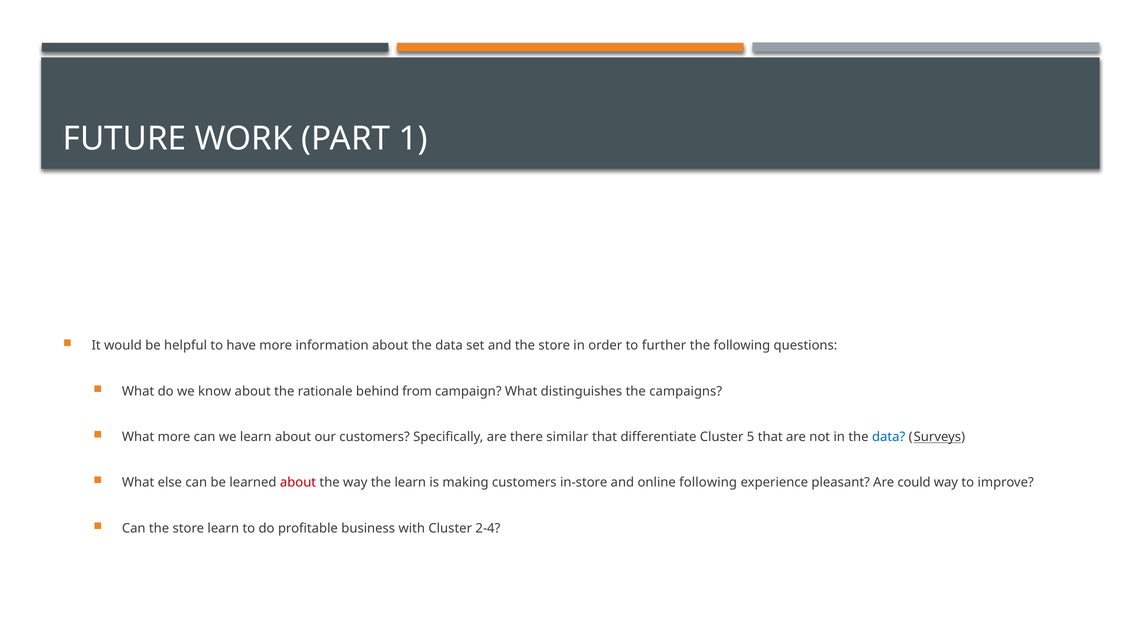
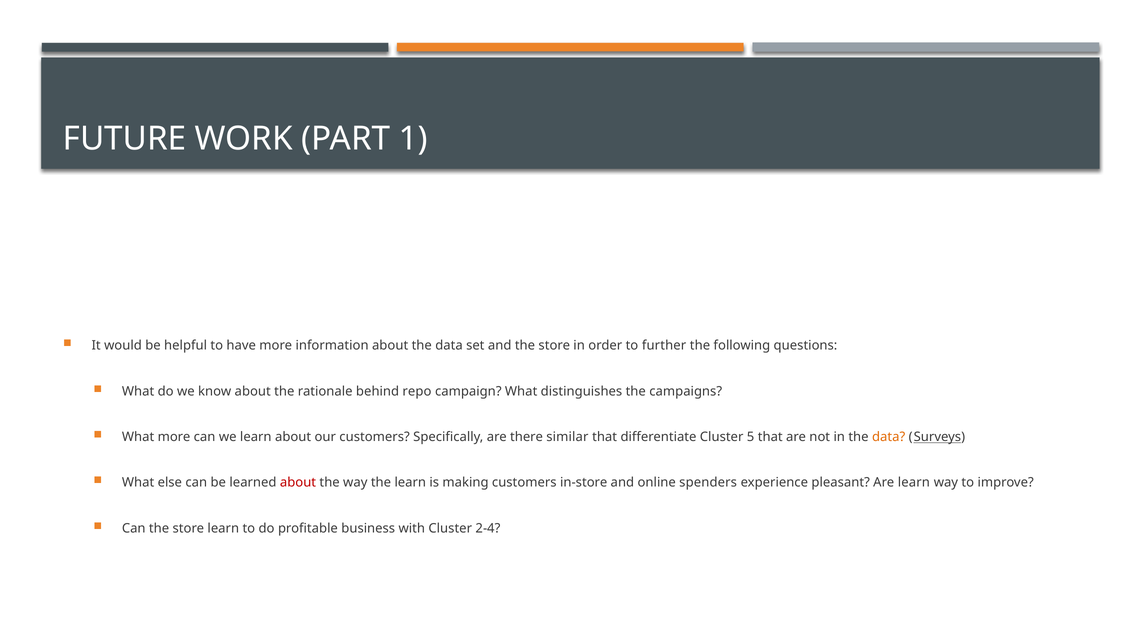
from: from -> repo (417, 391)
data colour: blue -> orange (889, 437)
online following: following -> spenders (708, 482)
Are could: could -> learn (914, 482)
